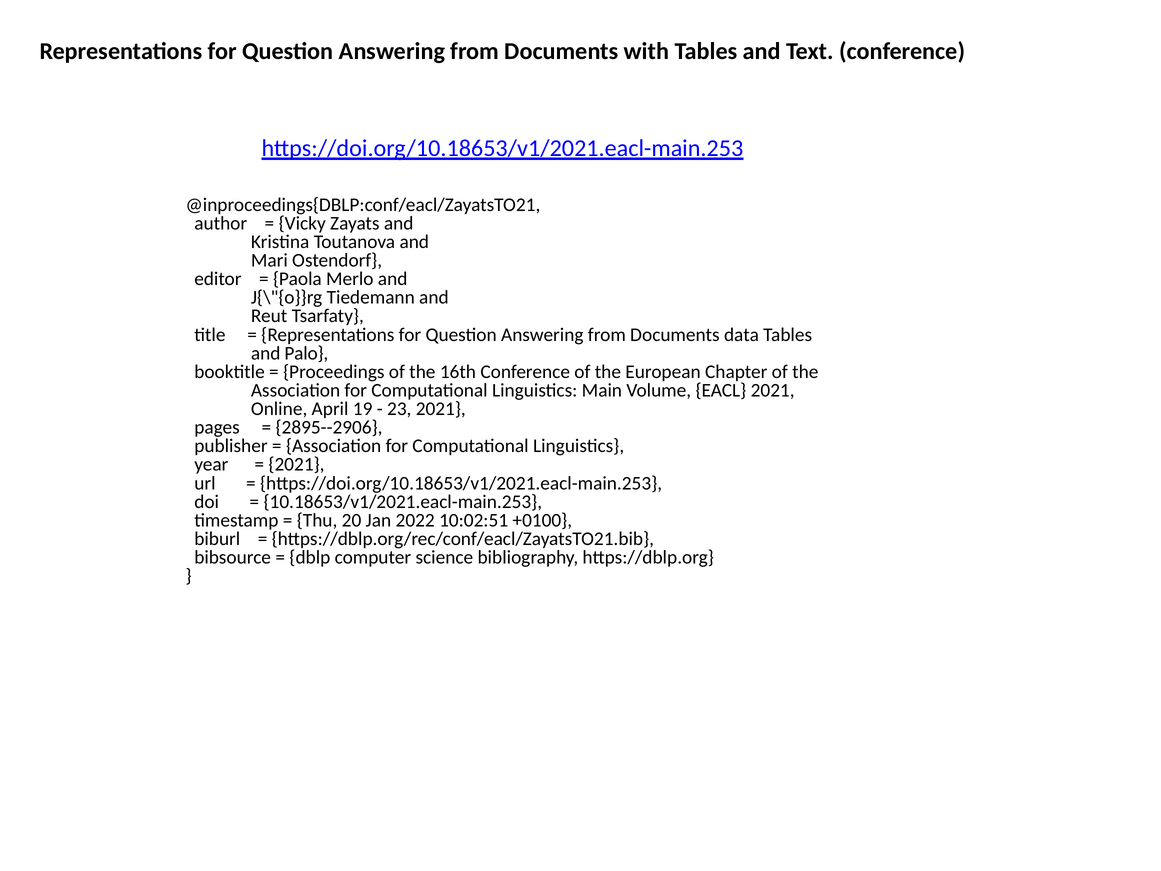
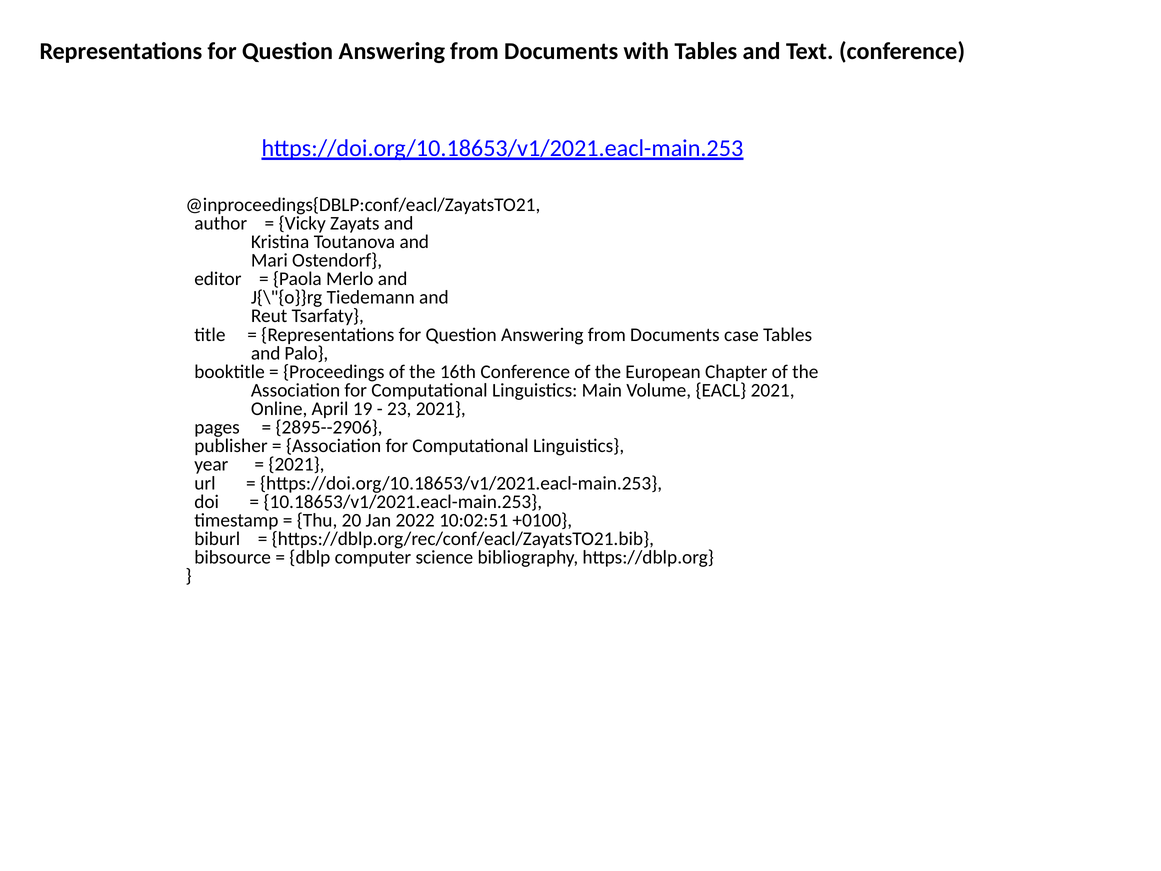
data: data -> case (741, 335)
